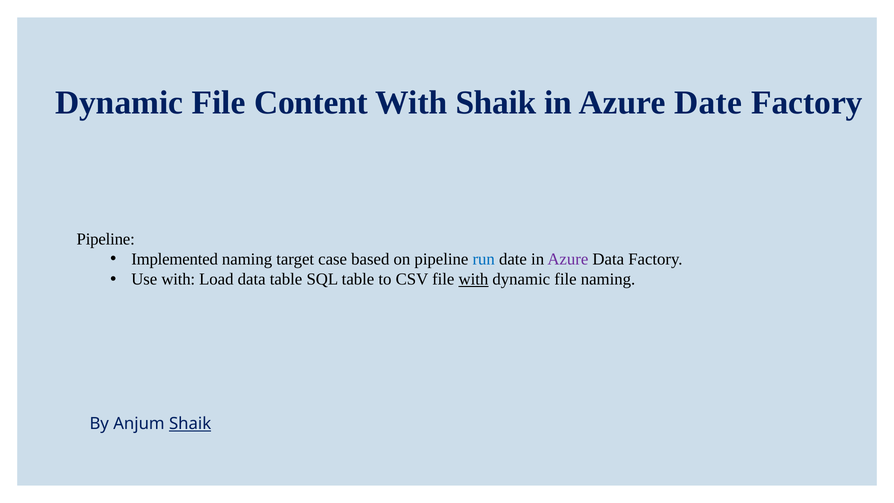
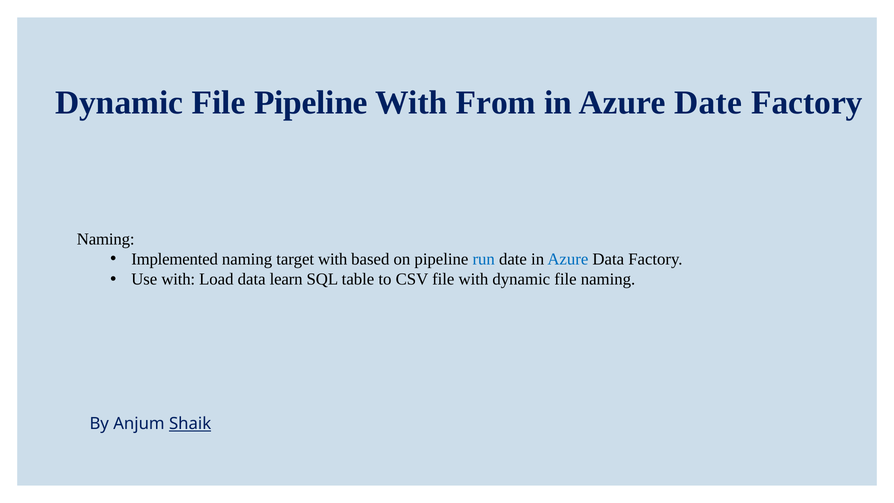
File Content: Content -> Pipeline (311, 102)
With Shaik: Shaik -> From (496, 102)
Pipeline: Pipeline -> Naming (106, 239)
target case: case -> with (333, 259)
Azure colour: purple -> blue (568, 259)
data table: table -> learn (286, 279)
with underline: present -> none (473, 279)
